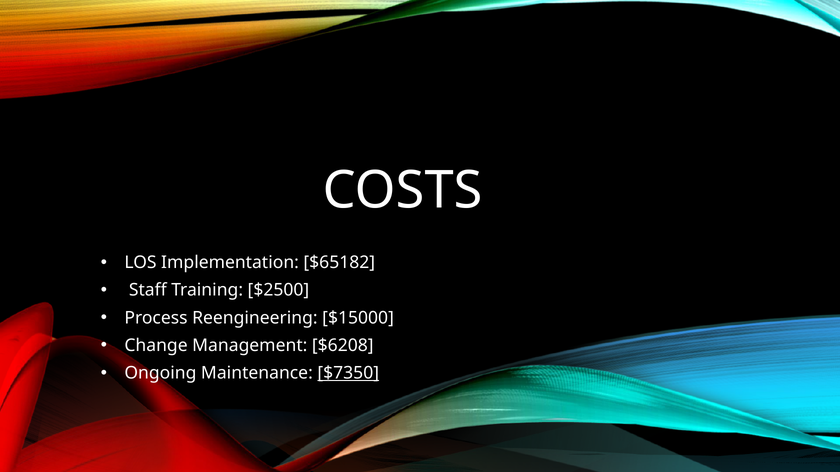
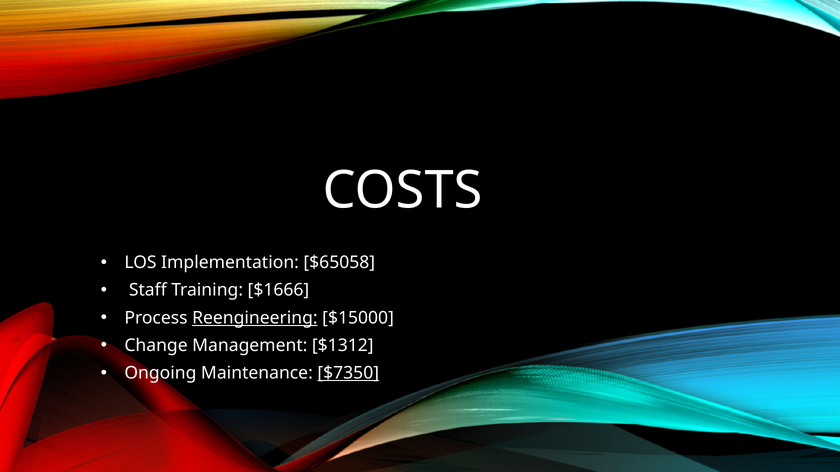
$65182: $65182 -> $65058 (339, 263)
$2500: $2500 -> $1666 (278, 290)
Reengineering underline: none -> present (255, 318)
$6208: $6208 -> $1312 (343, 346)
